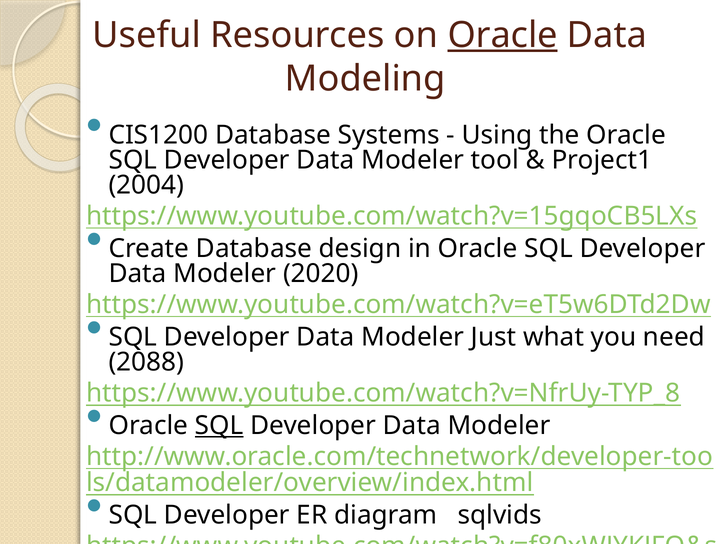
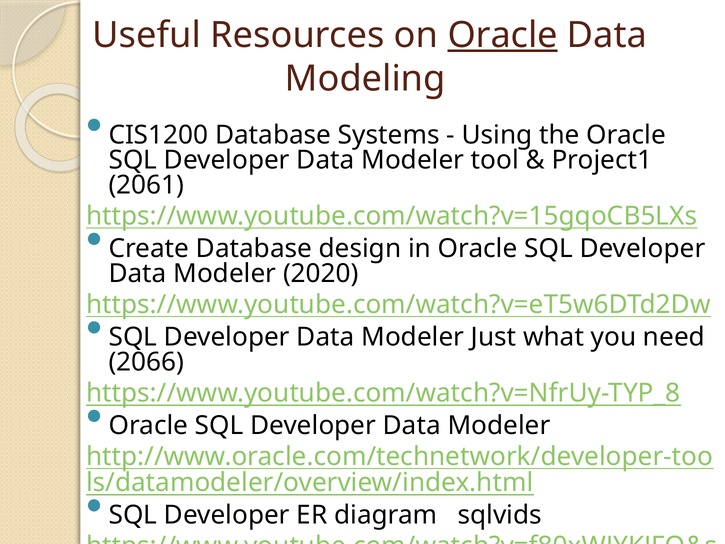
2004: 2004 -> 2061 (146, 185)
2088: 2088 -> 2066 (146, 362)
SQL underline: present -> none (219, 425)
